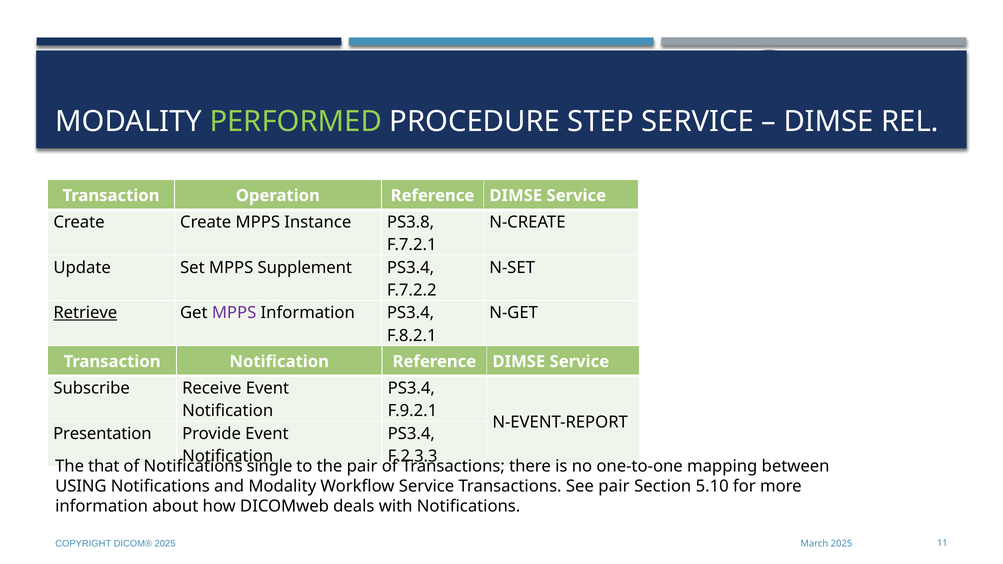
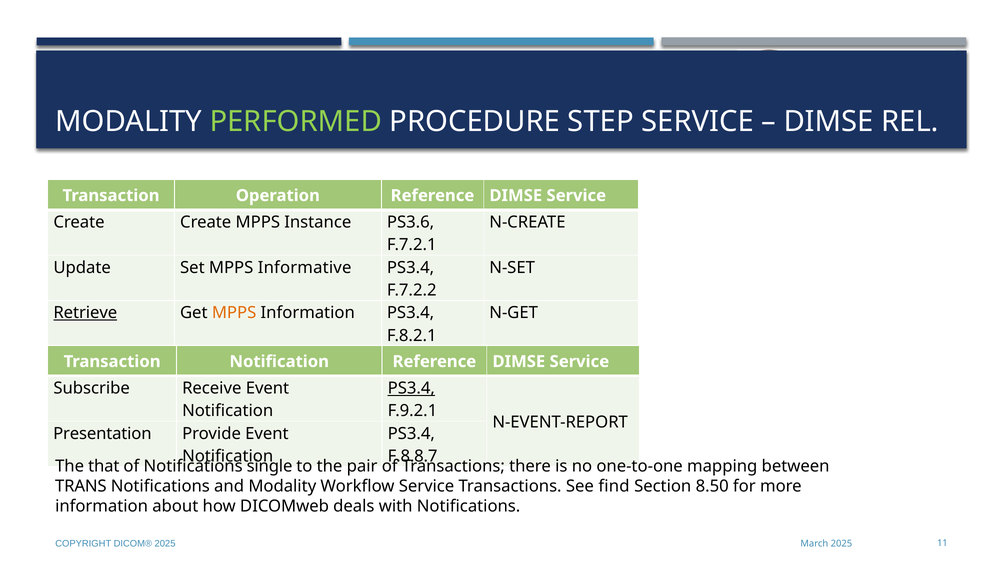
PS3.8: PS3.8 -> PS3.6 (411, 222)
Supplement: Supplement -> Informative (305, 268)
MPPS colour: purple -> orange (234, 313)
PS3.4 underline: none -> present (411, 388)
F.2.3.3: F.2.3.3 -> F.8.8.7 (413, 456)
USING: USING -> TRANS (81, 486)
See pair: pair -> find (614, 486)
5.10: 5.10 -> 8.50 (712, 486)
